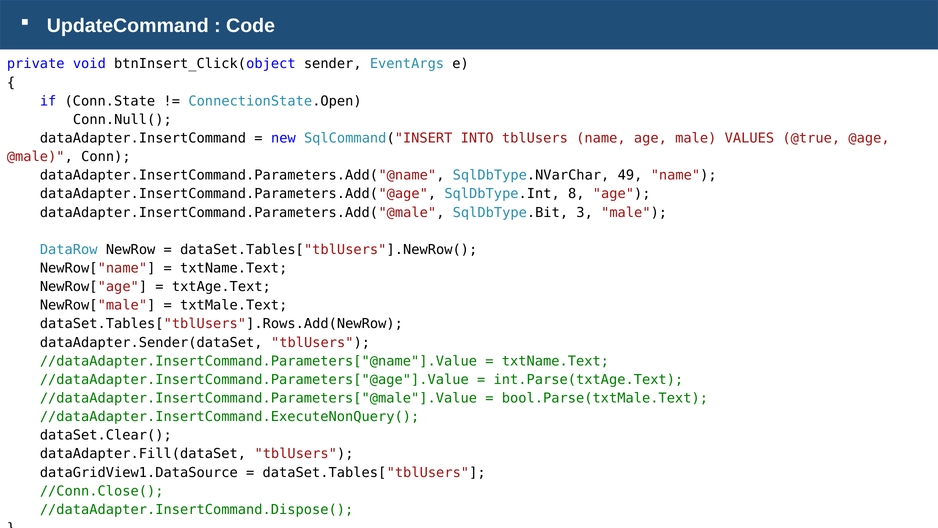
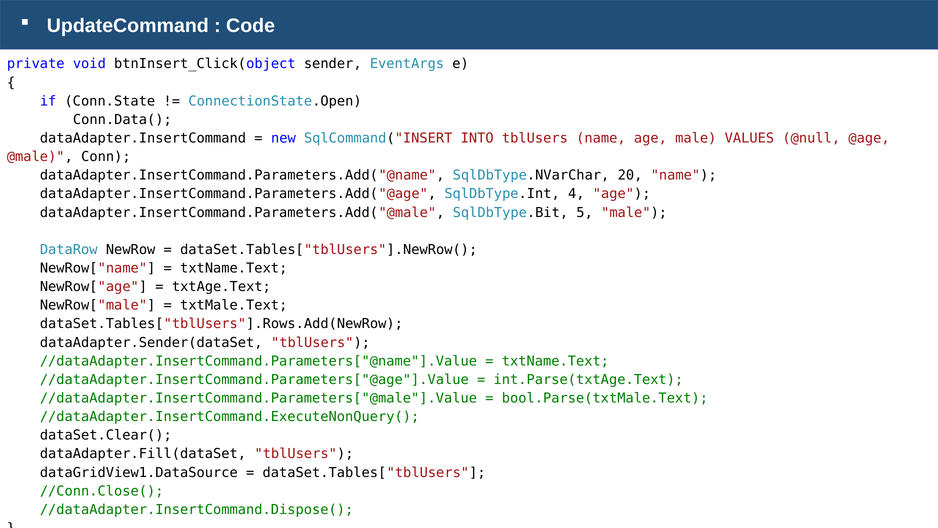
Conn.Null(: Conn.Null( -> Conn.Data( (122, 120)
@true: @true -> @null (811, 138)
49: 49 -> 20 (630, 175)
8: 8 -> 4 (576, 194)
3: 3 -> 5 (585, 212)
